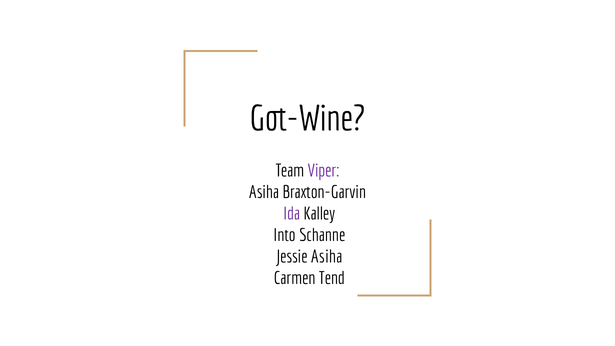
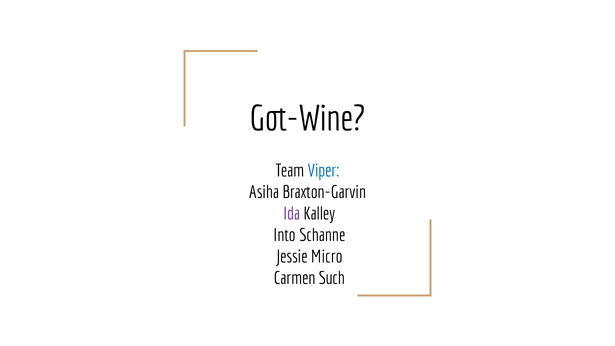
Viper colour: purple -> blue (323, 171)
Jessie Asiha: Asiha -> Micro (327, 257)
Tend: Tend -> Such (332, 278)
